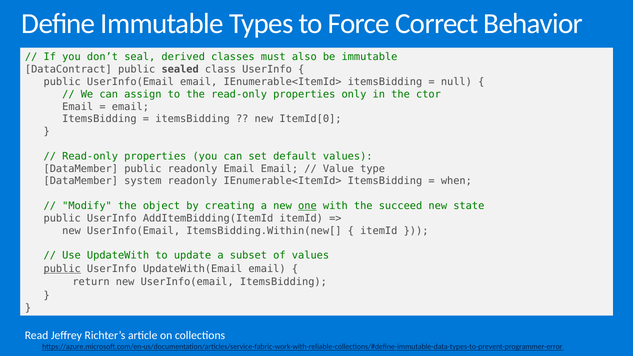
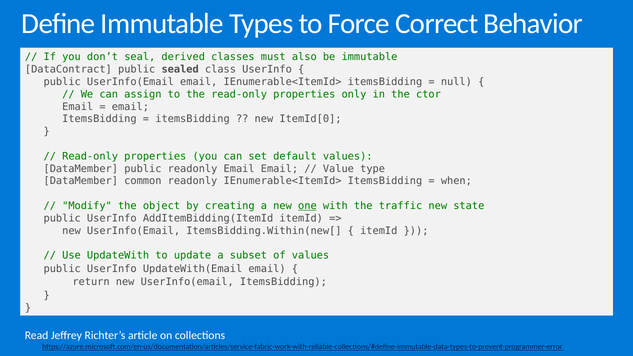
system: system -> common (143, 181)
succeed: succeed -> traffic (401, 206)
public underline: present -> none (62, 269)
